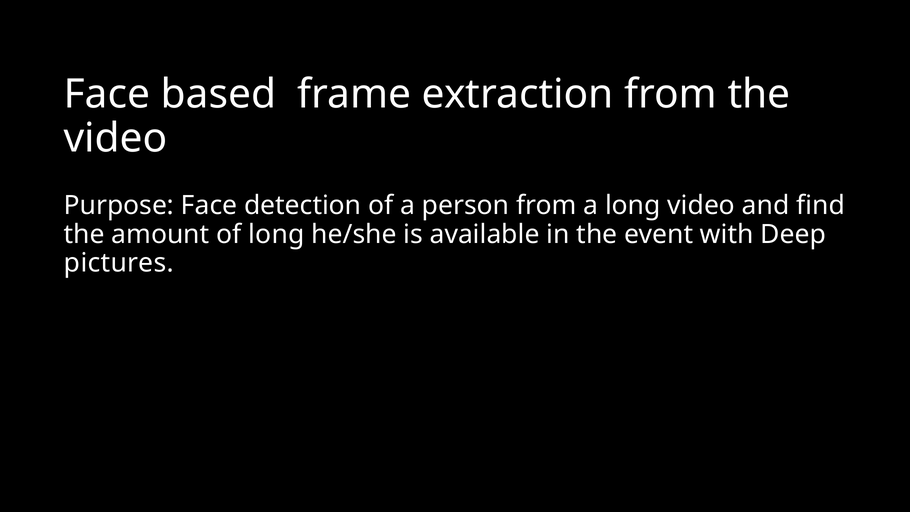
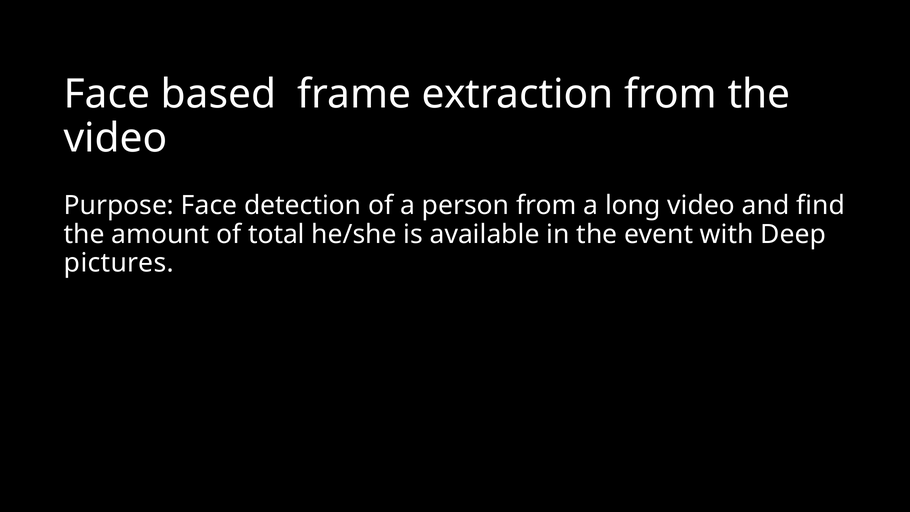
of long: long -> total (277, 234)
